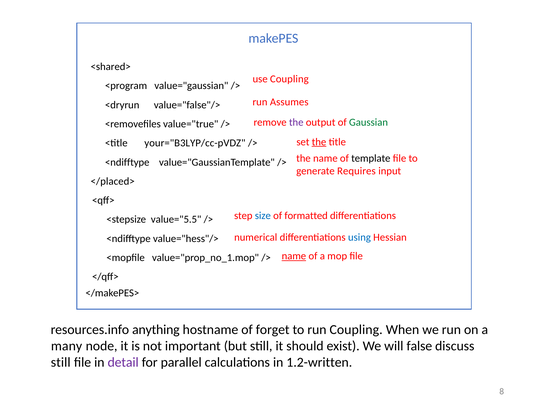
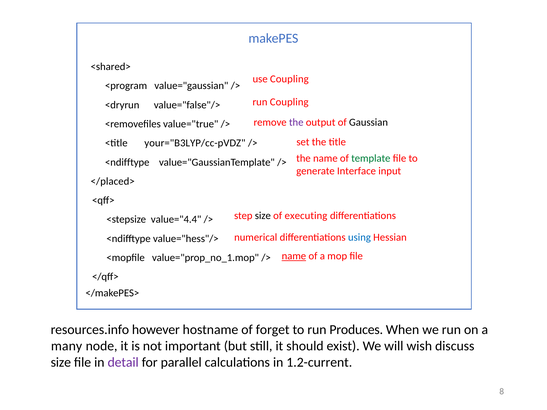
run Assumes: Assumes -> Coupling (289, 102)
Gaussian colour: green -> black (369, 123)
the underline: present -> none (319, 142)
template colour: black -> green (371, 158)
Requires: Requires -> Interface (356, 171)
size colour: blue -> black (263, 216)
formatted: formatted -> executing (306, 216)
value="5.5: value="5.5 -> value="4.4 (176, 220)
anything: anything -> however (156, 330)
run Coupling: Coupling -> Produces (356, 330)
false: false -> wish (419, 346)
still: still -> size (61, 363)
1.2-written: 1.2-written -> 1.2-current (319, 363)
